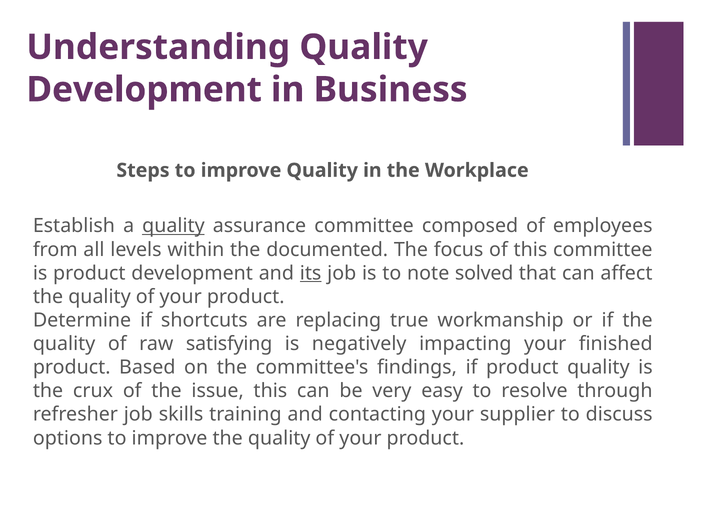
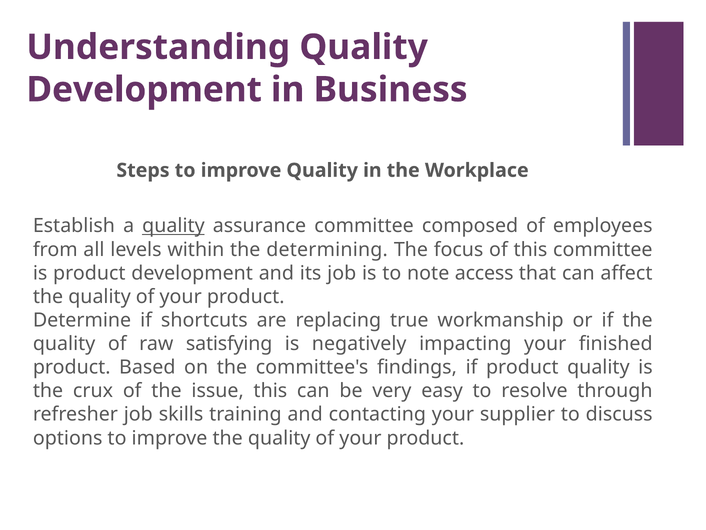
documented: documented -> determining (327, 249)
its underline: present -> none (311, 273)
solved: solved -> access (484, 273)
